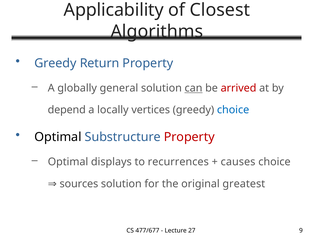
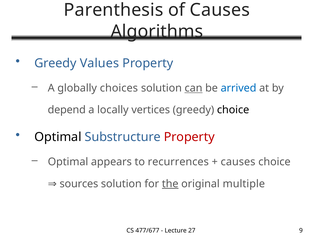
Applicability: Applicability -> Parenthesis (114, 10)
of Closest: Closest -> Causes (220, 10)
Return: Return -> Values (99, 63)
general: general -> choices (119, 88)
arrived colour: red -> blue (239, 88)
choice colour: blue -> black (233, 110)
displays: displays -> appears (111, 162)
the underline: none -> present (170, 184)
greatest: greatest -> multiple (244, 184)
